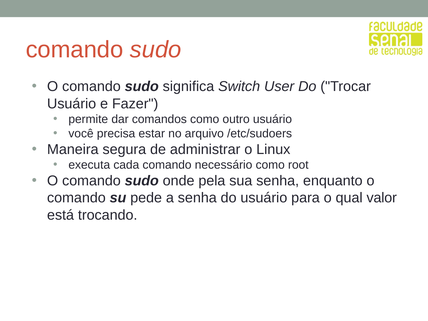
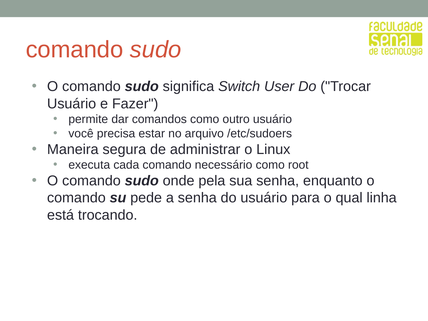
valor: valor -> linha (382, 198)
